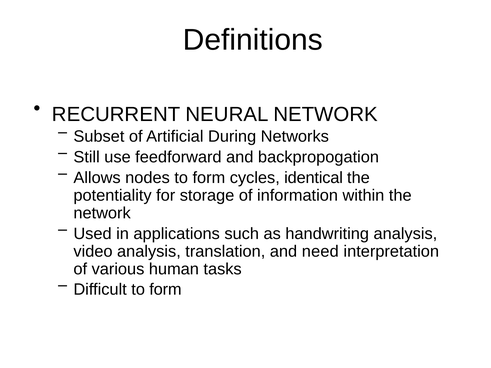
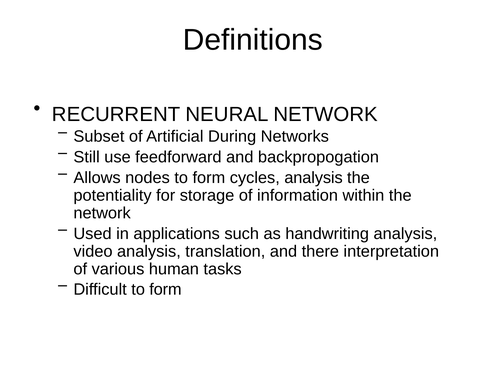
cycles identical: identical -> analysis (314, 178)
need: need -> there (320, 251)
